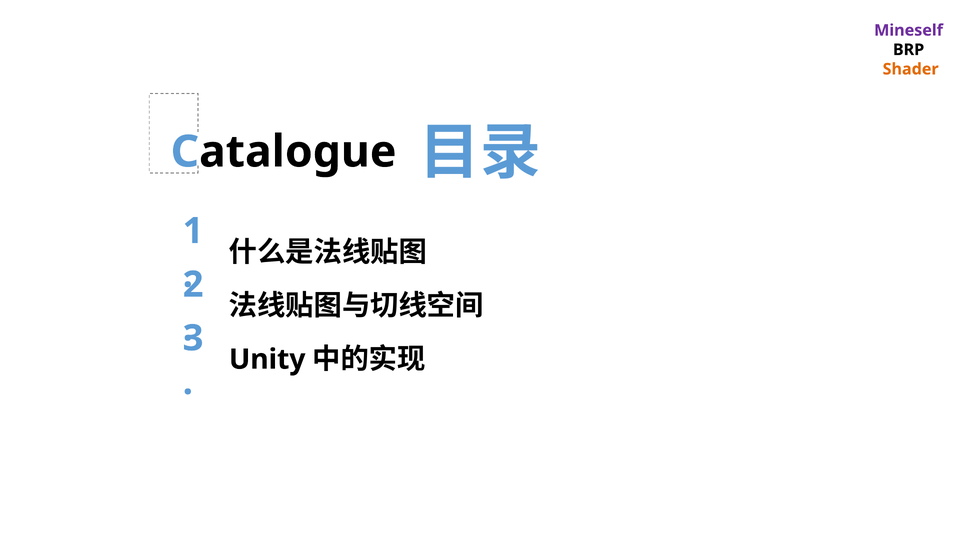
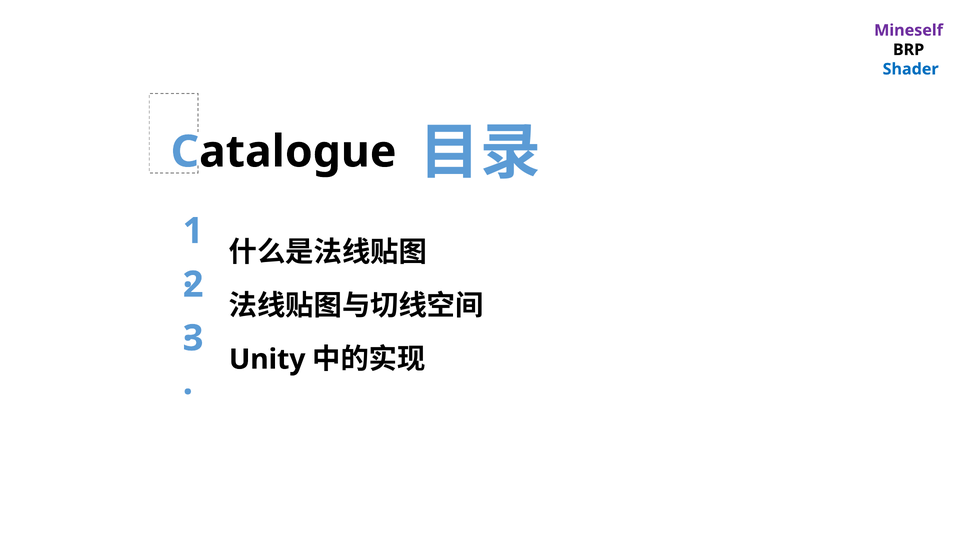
Shader colour: orange -> blue (911, 69)
